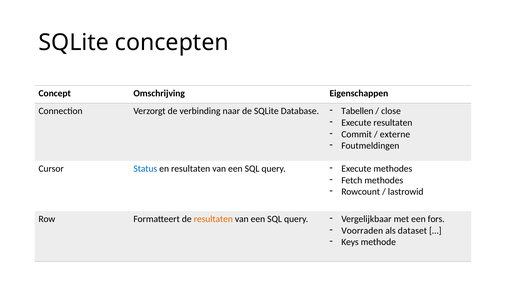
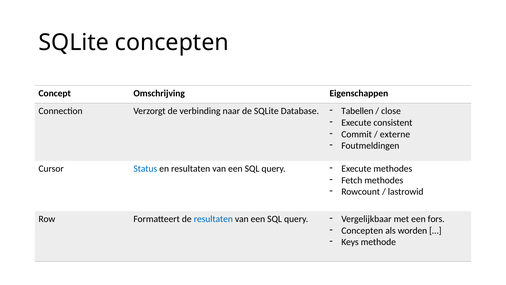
Execute resultaten: resultaten -> consistent (393, 122)
resultaten colour: orange -> blue (213, 219)
Voorraden: Voorraden -> Concepten (362, 230)
dataset: dataset -> worden (412, 230)
